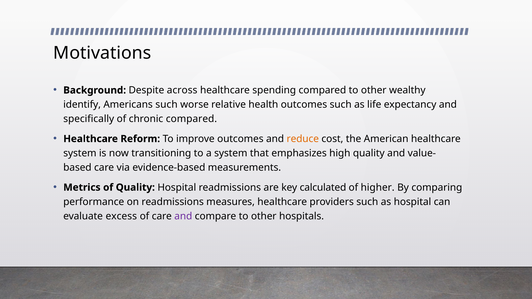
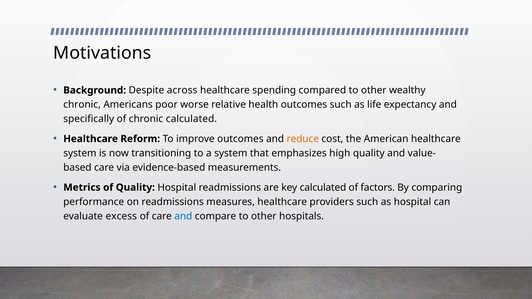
identify: identify -> chronic (82, 105)
Americans such: such -> poor (167, 105)
chronic compared: compared -> calculated (191, 119)
higher: higher -> factors (378, 188)
and colour: purple -> blue (183, 216)
